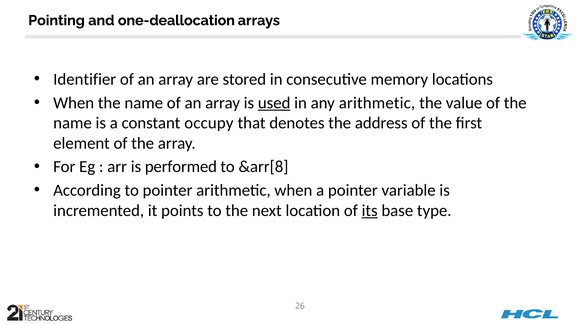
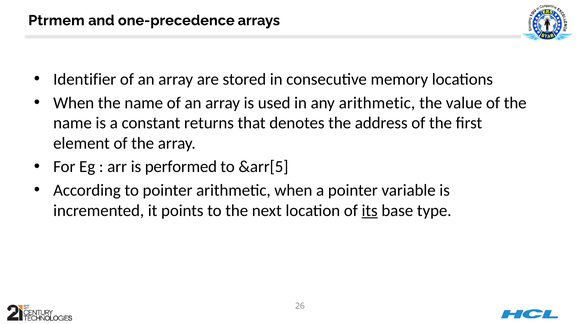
Pointing: Pointing -> Ptrmem (56, 20)
one-deallocation: one-deallocation -> one-precedence (176, 20)
used underline: present -> none (274, 103)
occupy: occupy -> returns (209, 123)
&arr[8: &arr[8 -> &arr[5 (263, 167)
